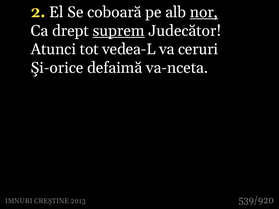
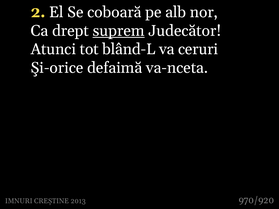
nor underline: present -> none (204, 12)
vedea-L: vedea-L -> blând-L (129, 49)
539/920: 539/920 -> 970/920 (256, 201)
